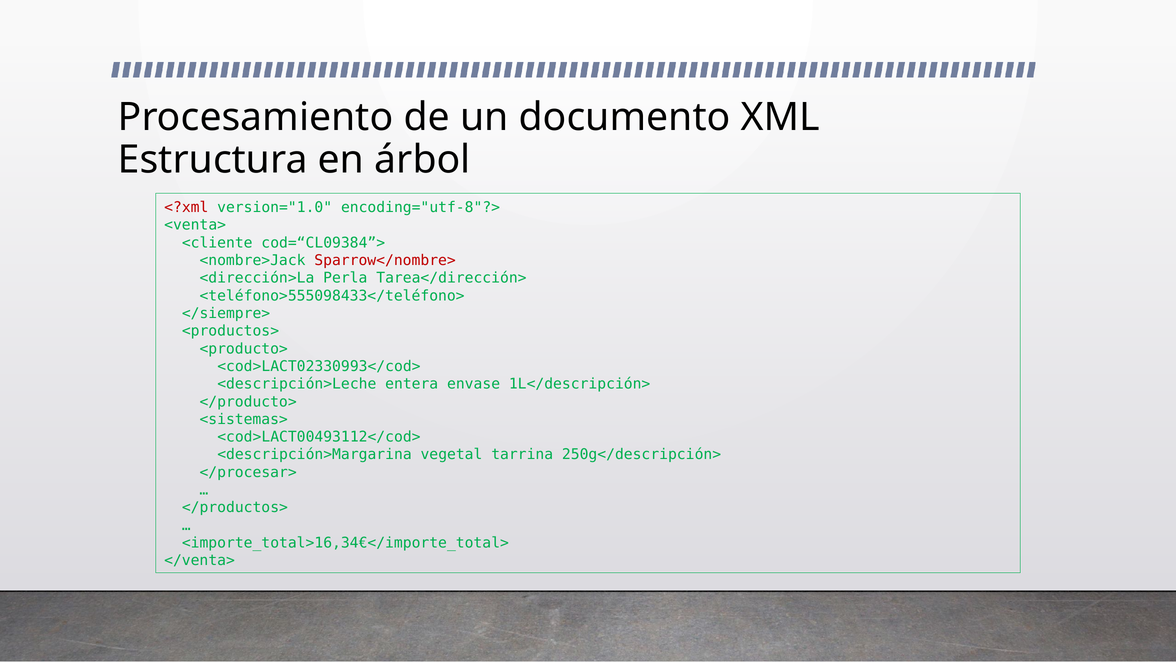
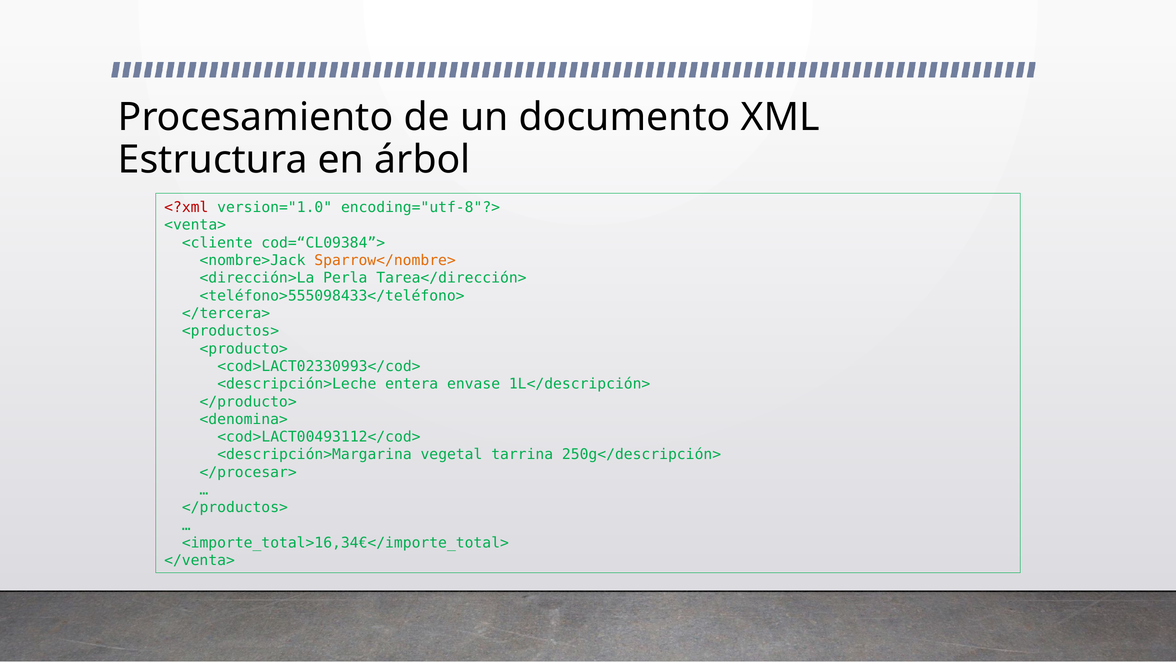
Sparrow</nombre> colour: red -> orange (385, 260)
</siempre>: </siempre> -> </tercera> (226, 313)
<sistemas>: <sistemas> -> <denomina> (244, 419)
